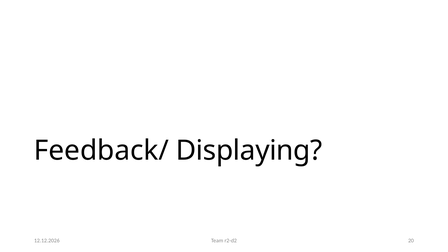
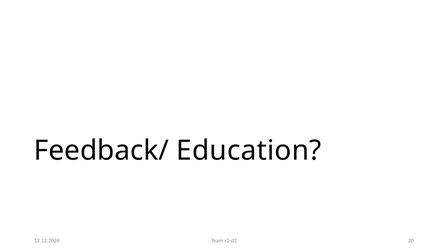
Displaying: Displaying -> Education (249, 151)
